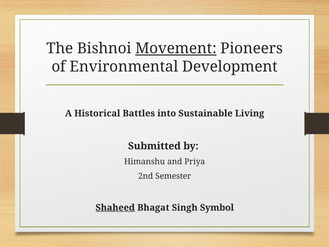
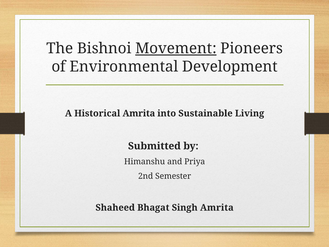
Historical Battles: Battles -> Amrita (139, 113)
Shaheed underline: present -> none (115, 207)
Singh Symbol: Symbol -> Amrita (217, 207)
